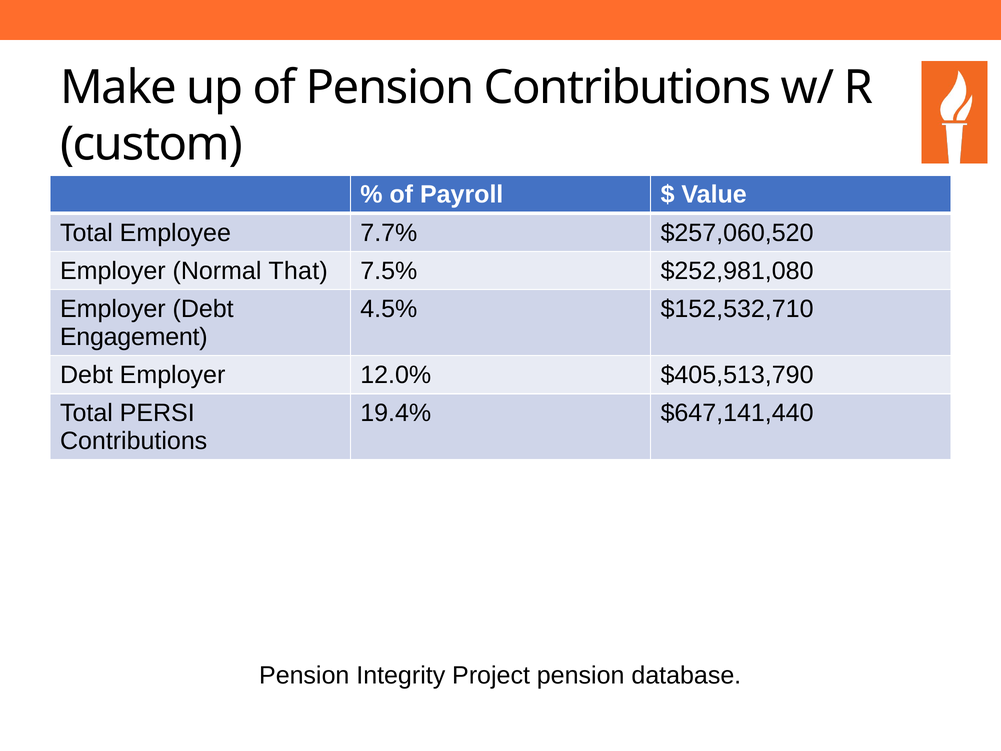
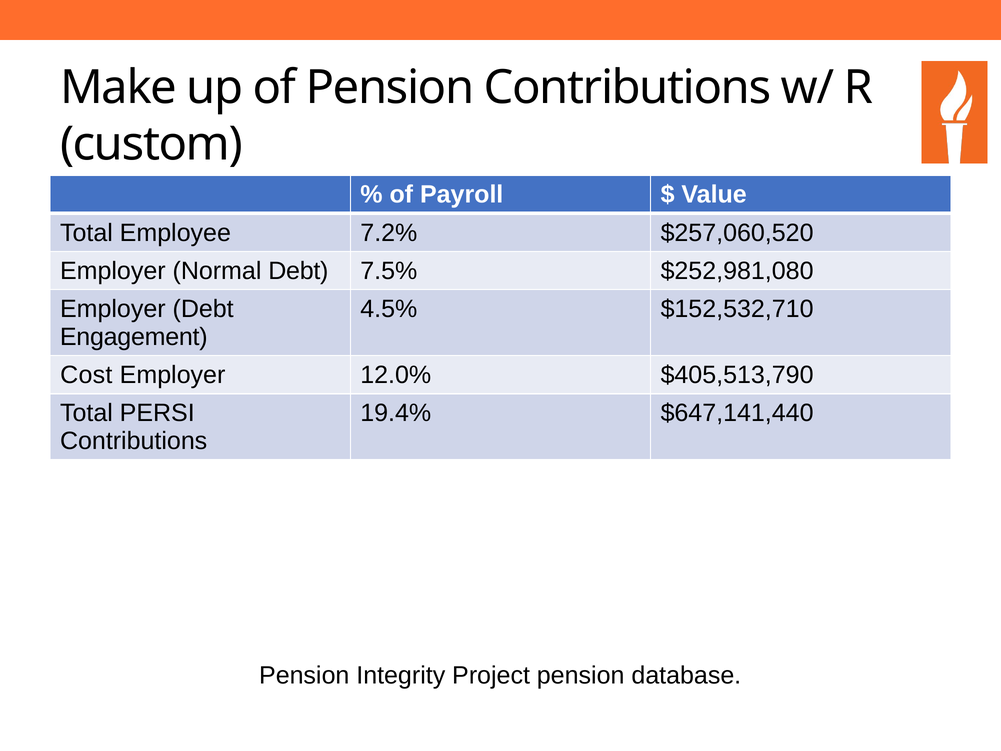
7.7%: 7.7% -> 7.2% (389, 233)
Normal That: That -> Debt (298, 271)
Debt: Debt -> Cost (86, 375)
